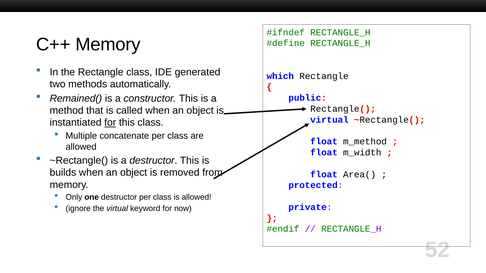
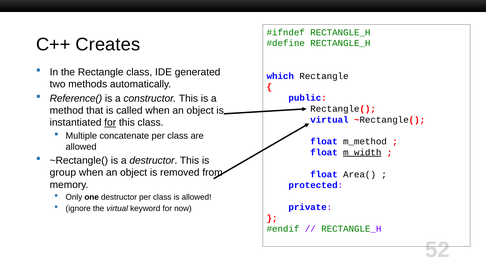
C++ Memory: Memory -> Creates (108, 44)
Remained(: Remained( -> Reference( (76, 98)
m_width underline: none -> present (362, 153)
builds: builds -> group (63, 173)
